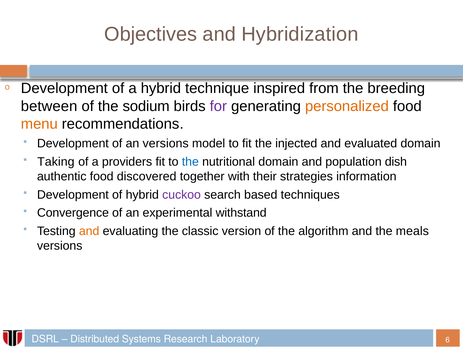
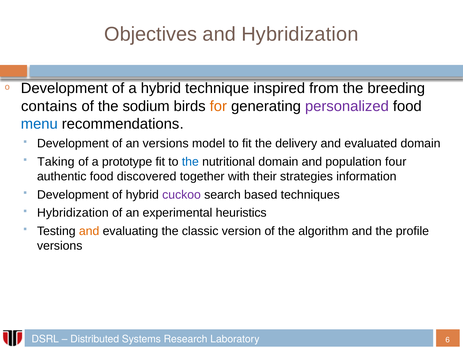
between: between -> contains (49, 106)
for colour: purple -> orange (218, 106)
personalized colour: orange -> purple (347, 106)
menu colour: orange -> blue (39, 124)
injected: injected -> delivery (296, 143)
providers: providers -> prototype (127, 161)
dish: dish -> four (396, 161)
Convergence: Convergence -> Hybridization (73, 212)
withstand: withstand -> heuristics (241, 212)
meals: meals -> profile (412, 231)
